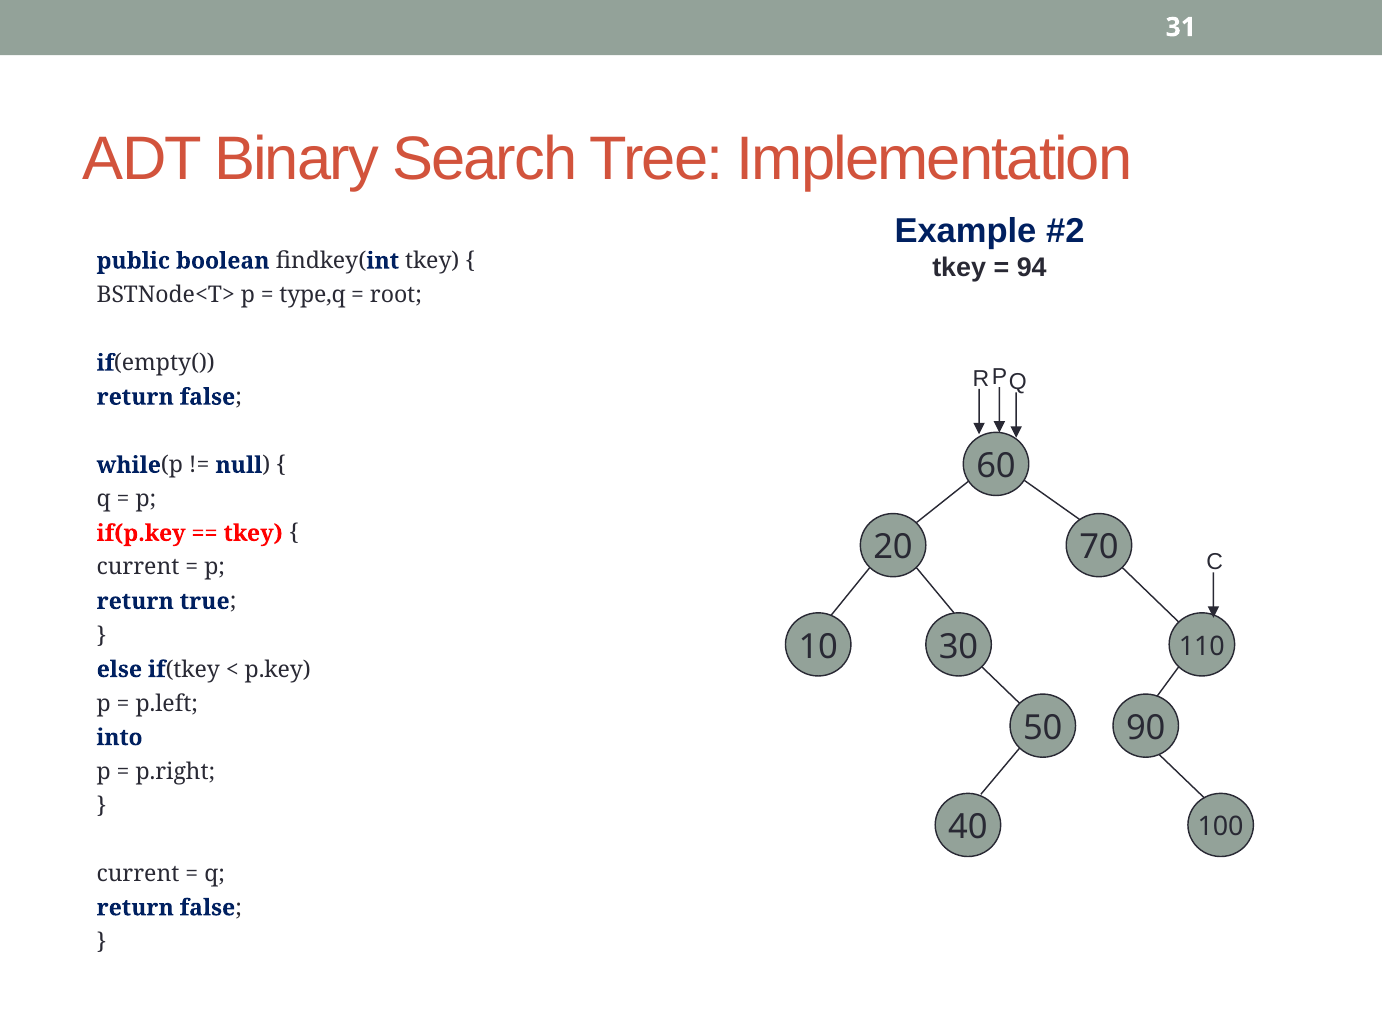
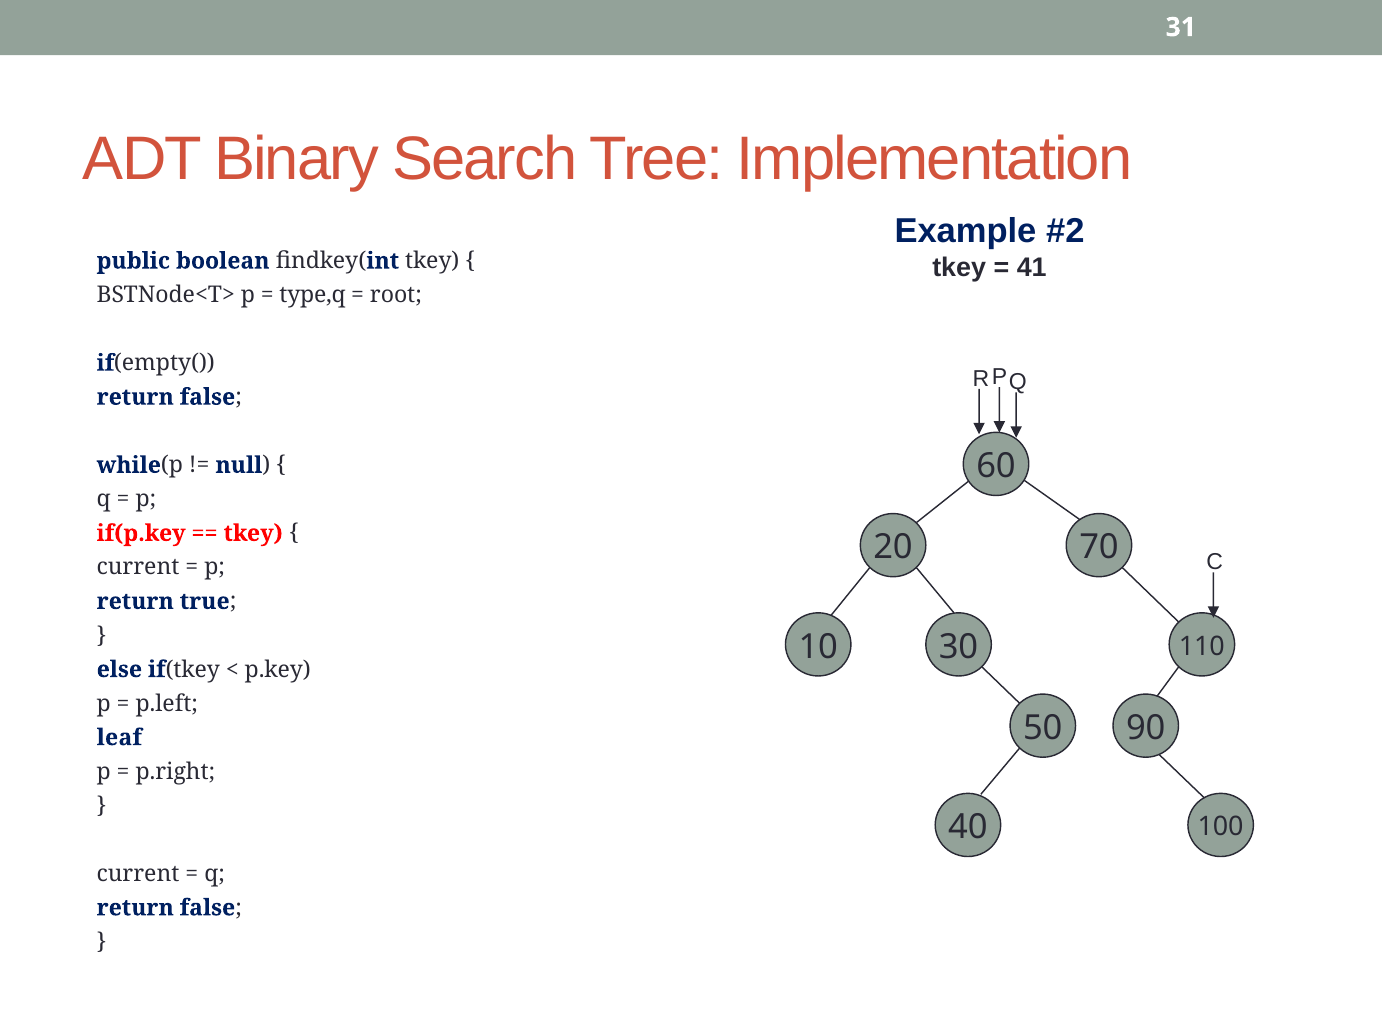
94: 94 -> 41 (1032, 268)
into: into -> leaf (119, 738)
